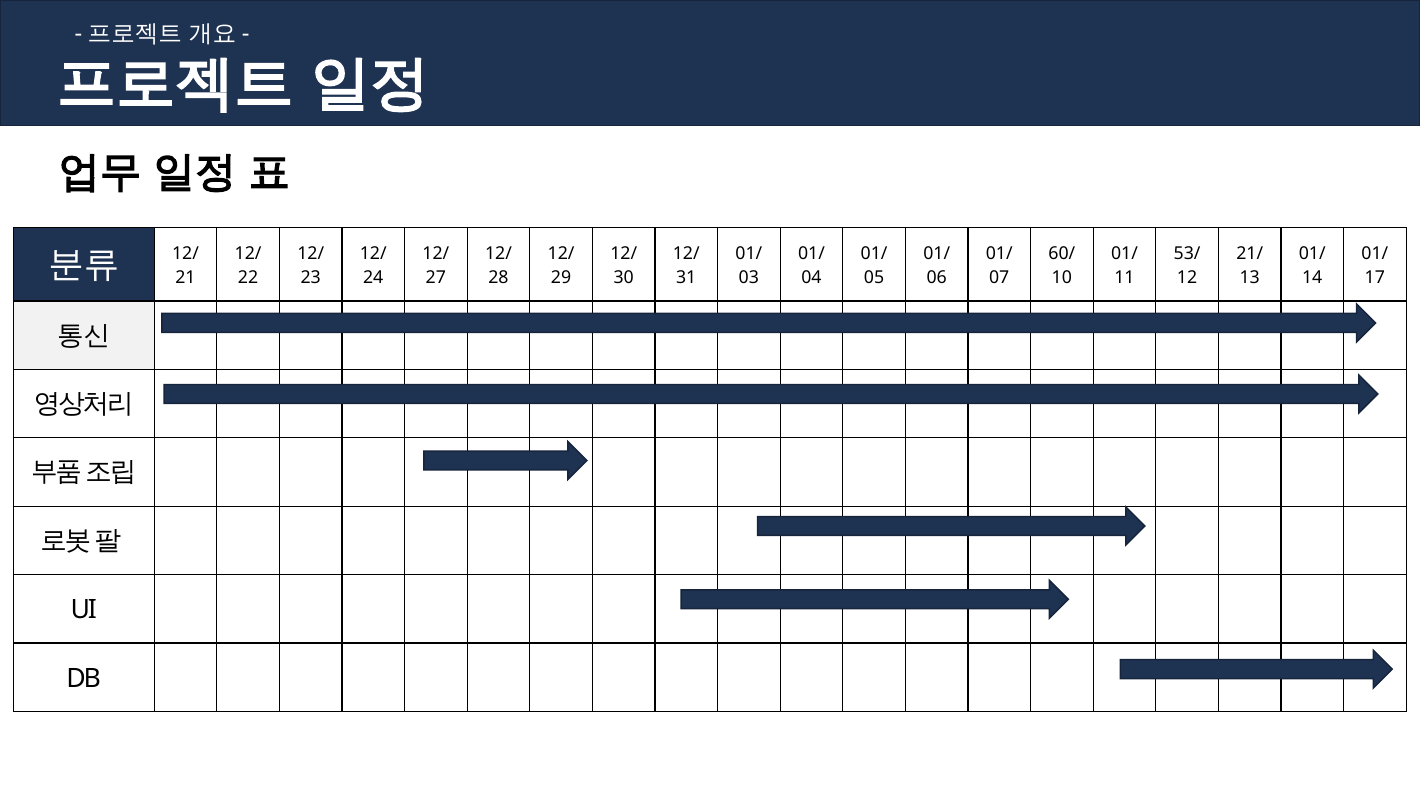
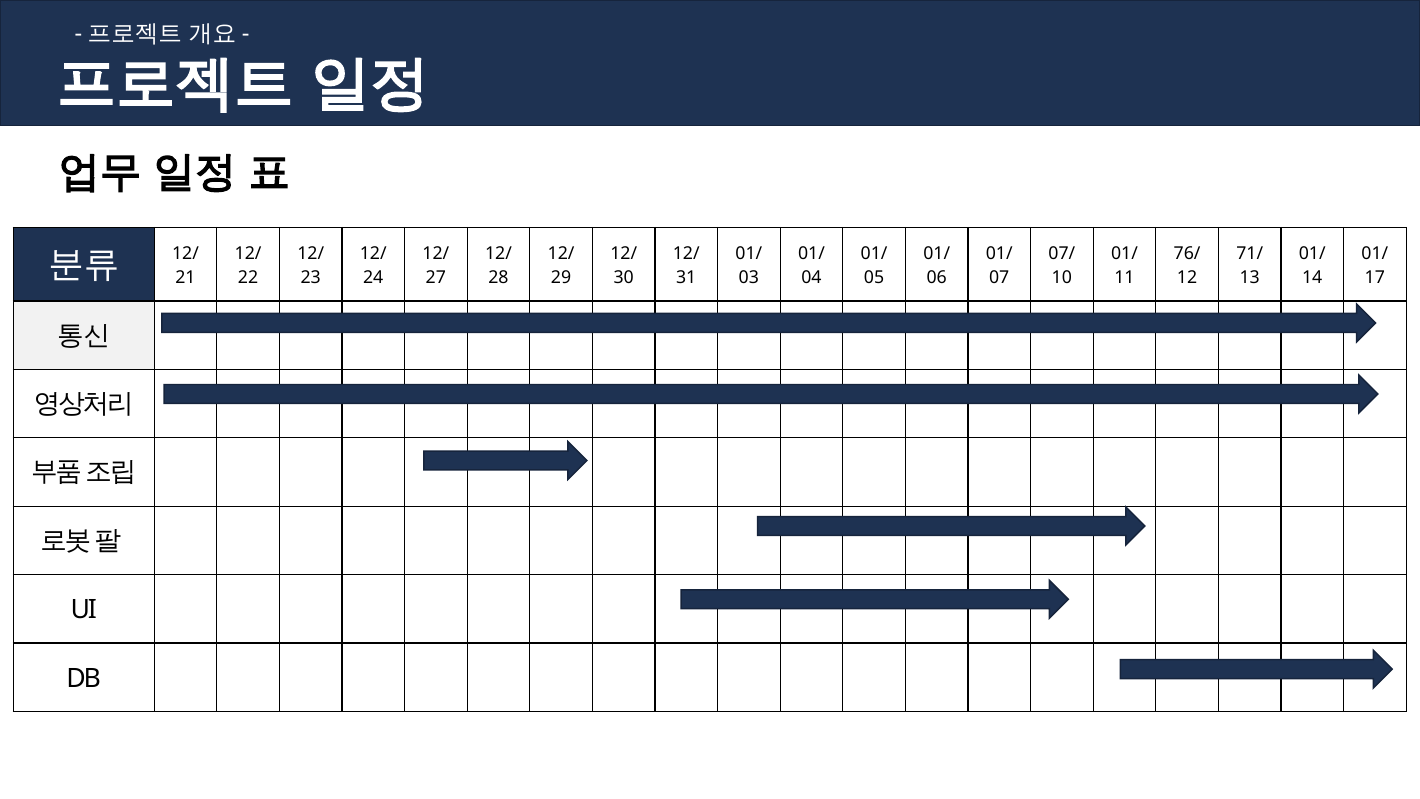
60/: 60/ -> 07/ (1062, 253)
53/: 53/ -> 76/ (1187, 253)
21/: 21/ -> 71/ (1250, 253)
